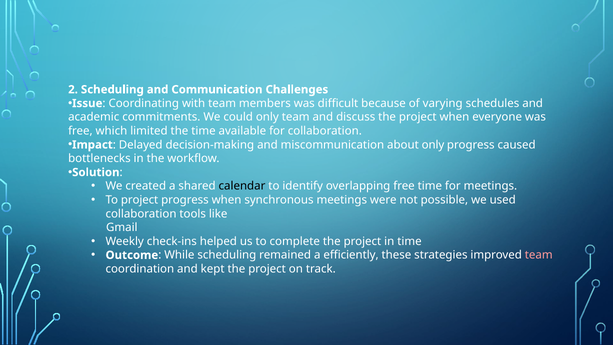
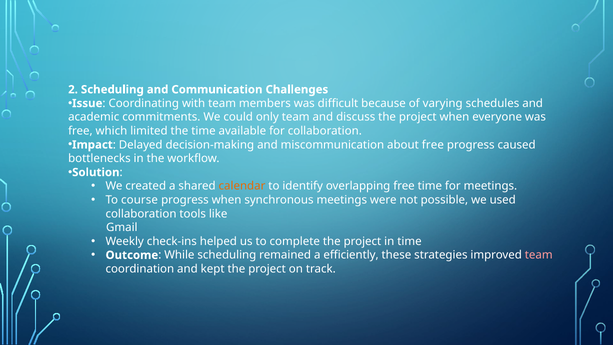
about only: only -> free (433, 145)
calendar colour: black -> orange (242, 186)
To project: project -> course (140, 200)
